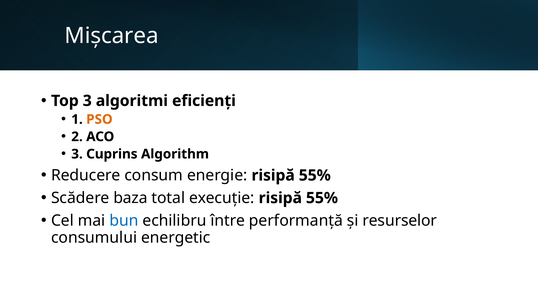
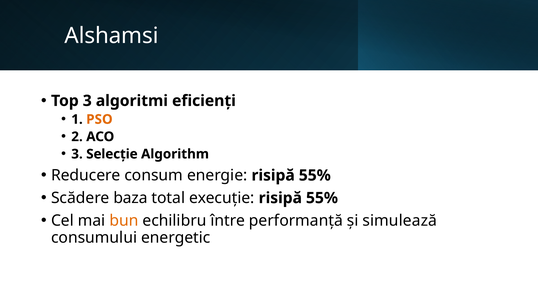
Mișcarea: Mișcarea -> Alshamsi (112, 36)
Cuprins: Cuprins -> Selecție (112, 154)
bun colour: blue -> orange (124, 220)
resurselor: resurselor -> simulează (400, 220)
